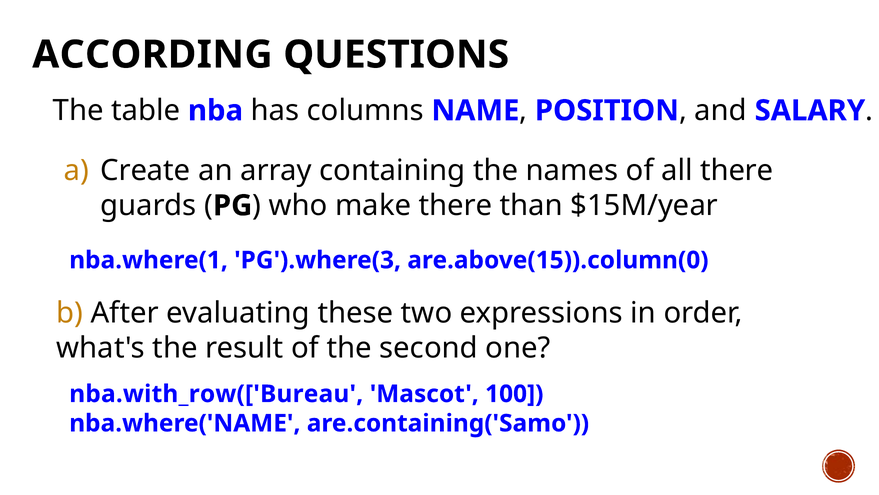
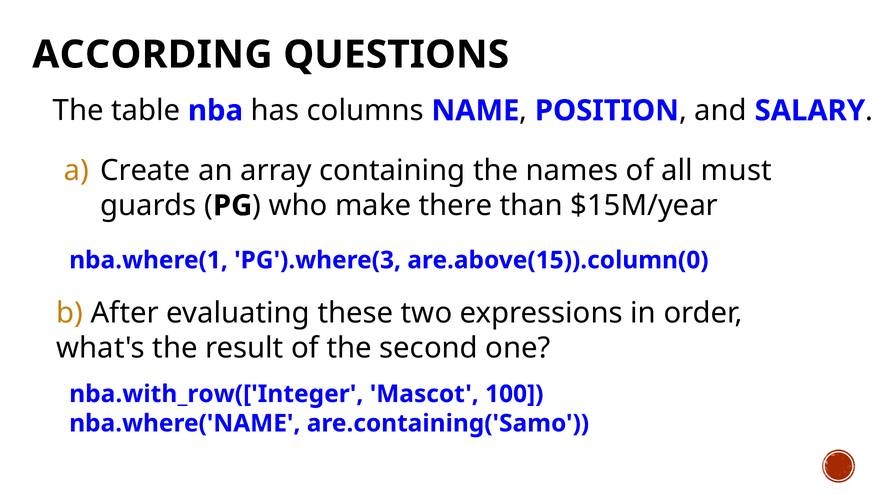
all there: there -> must (736, 170)
nba.with_row(['Bureau: nba.with_row(['Bureau -> nba.with_row(['Integer (216, 394)
